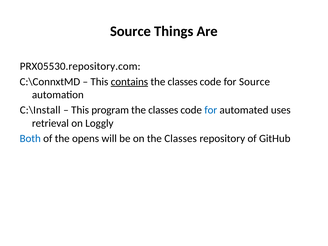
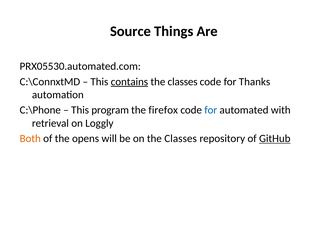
PRX05530.repository.com: PRX05530.repository.com -> PRX05530.automated.com (80, 66)
for Source: Source -> Thanks (255, 82)
C:\Install: C:\Install -> C:\Phone (40, 110)
classes: classes -> firefox (163, 110)
uses: uses -> with (281, 110)
Both colour: blue -> orange (30, 139)
GitHub underline: none -> present (275, 139)
